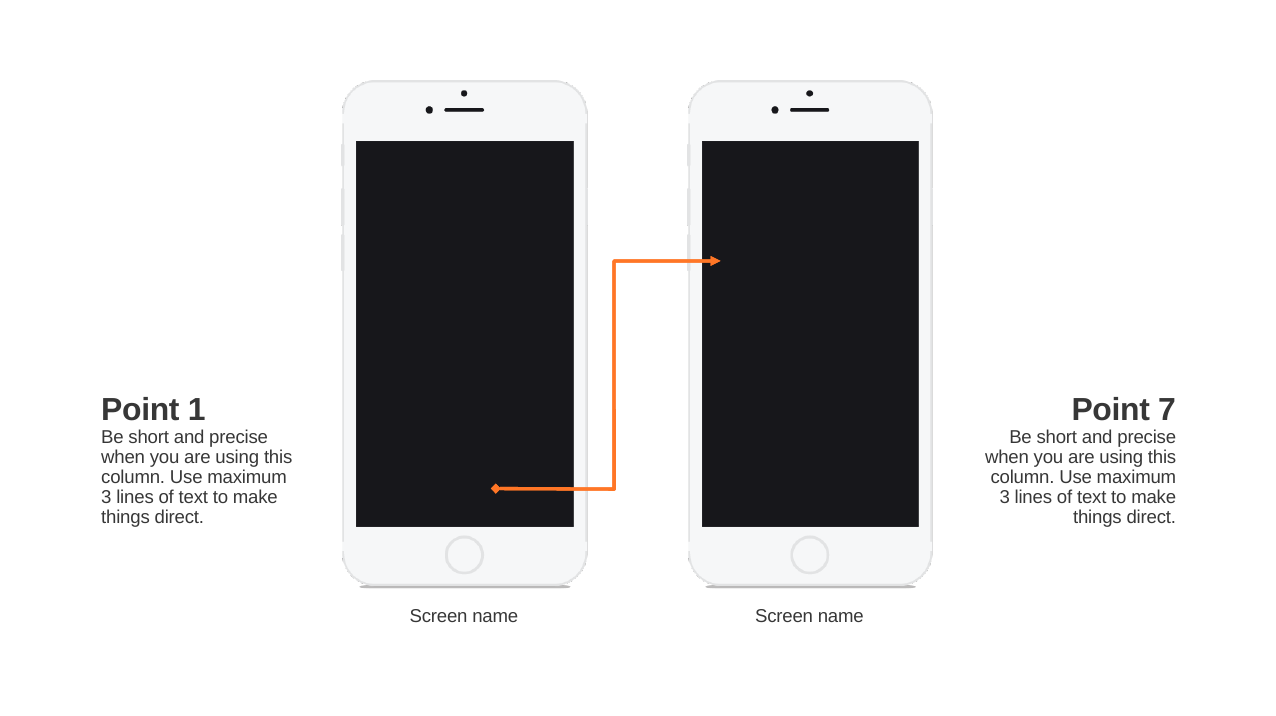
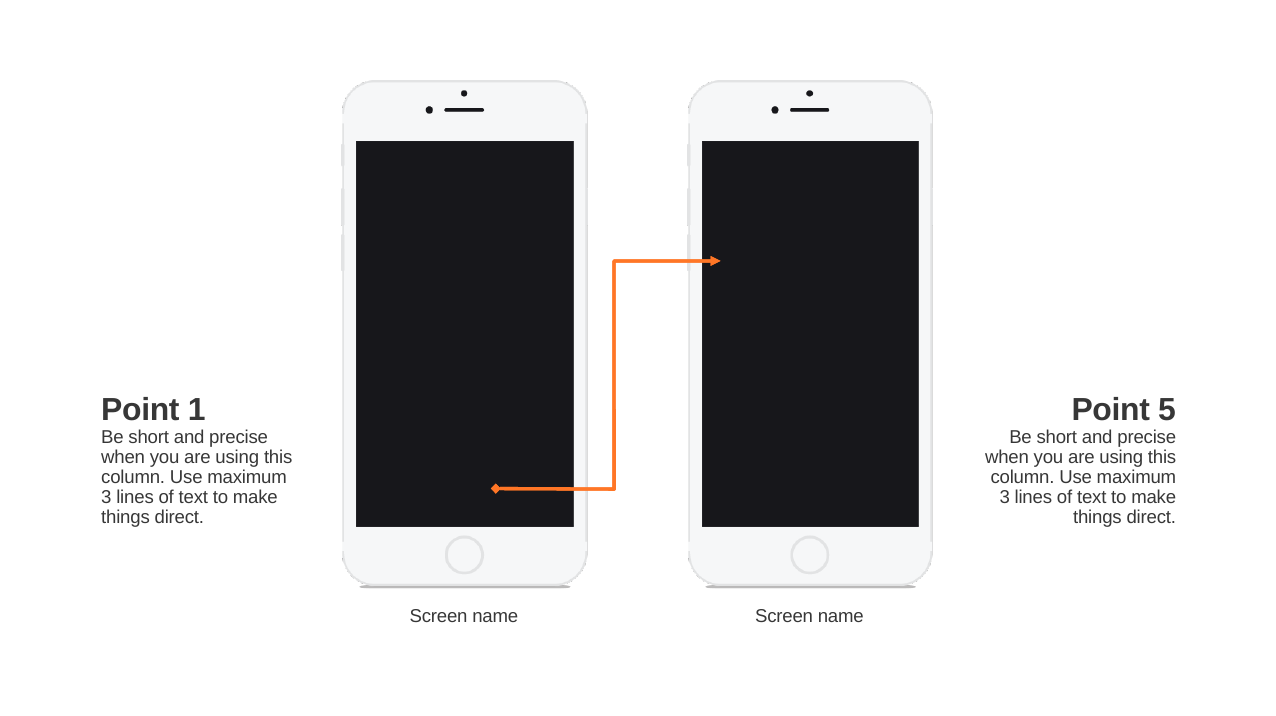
7: 7 -> 5 (1167, 410)
